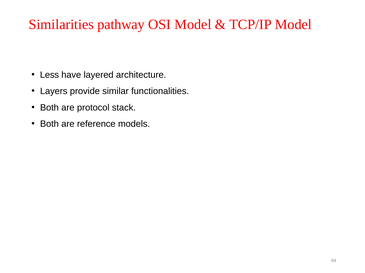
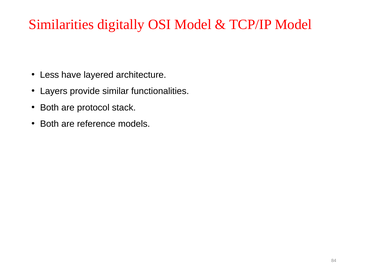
pathway: pathway -> digitally (121, 25)
